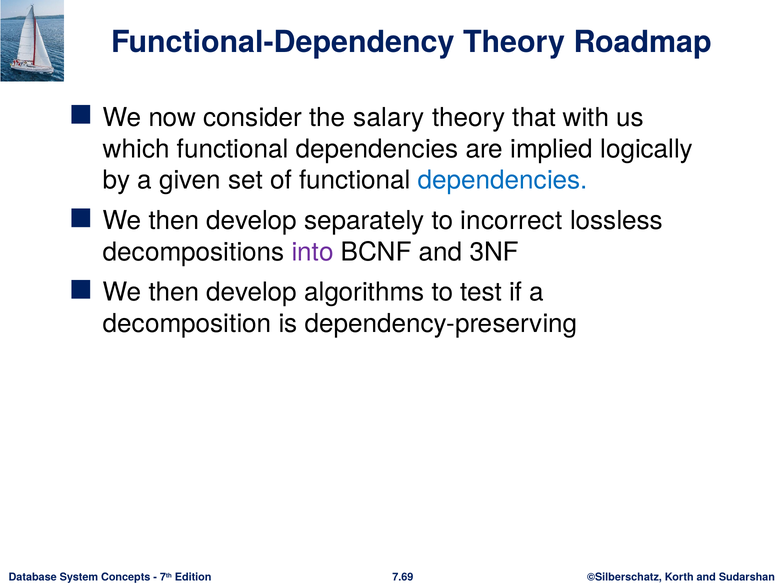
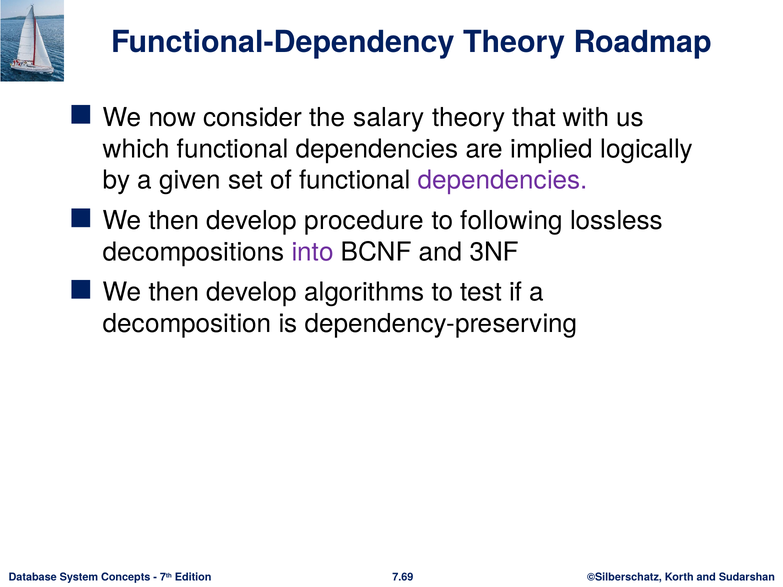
dependencies colour: blue -> purple (503, 180)
separately: separately -> procedure (364, 221)
incorrect: incorrect -> following (511, 221)
